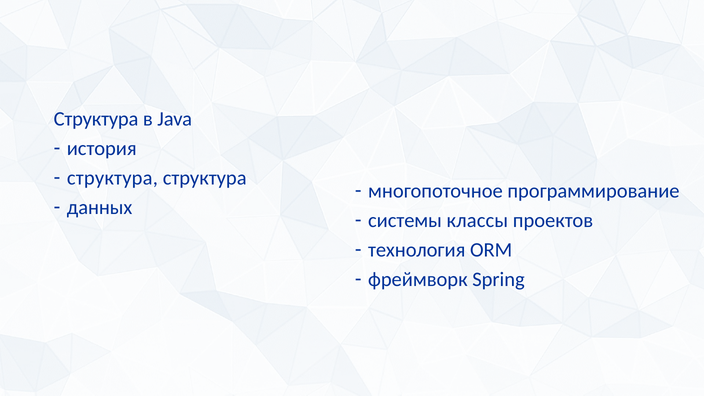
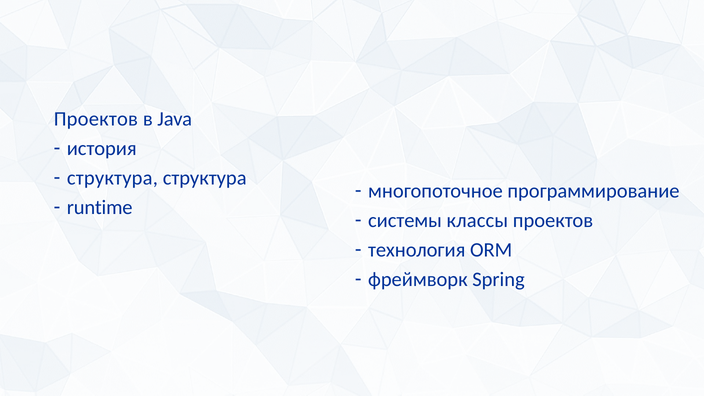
Структура: Структура -> Проектов (96, 119)
данных: данных -> runtime (100, 207)
